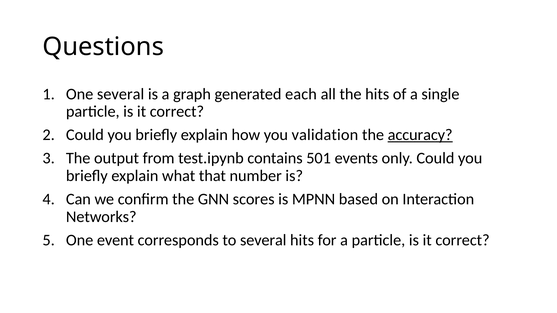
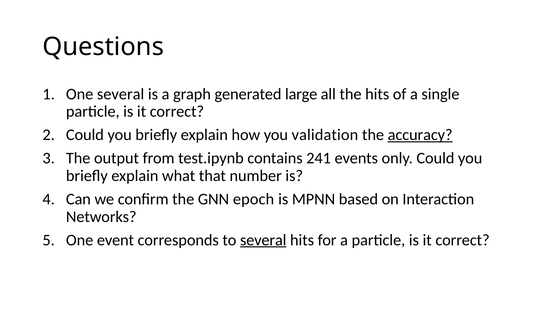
each: each -> large (301, 94)
501: 501 -> 241 (319, 158)
scores: scores -> epoch (254, 199)
several underline: none -> present (263, 240)
